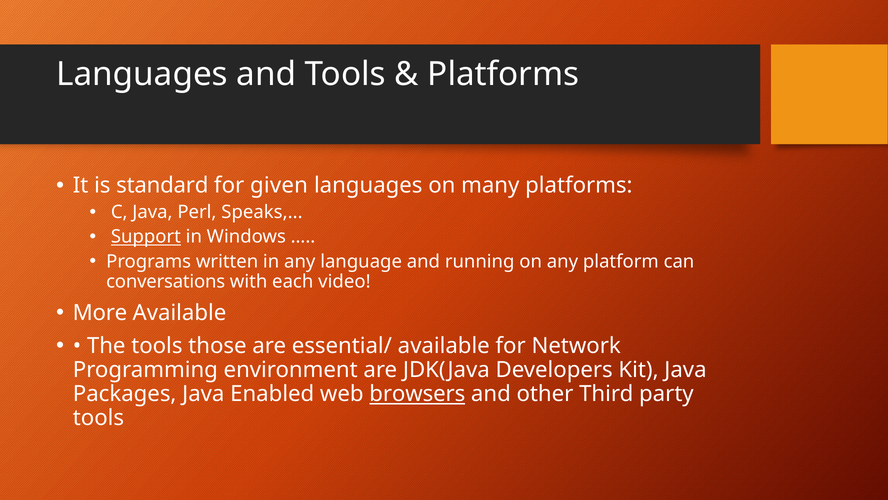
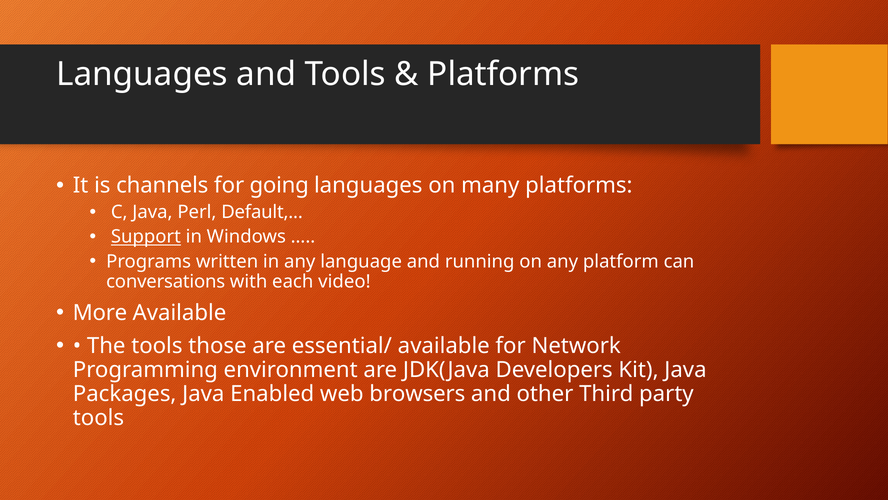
standard: standard -> channels (162, 185)
given: given -> going (279, 185)
Speaks: Speaks -> Default (262, 212)
browsers underline: present -> none (417, 394)
